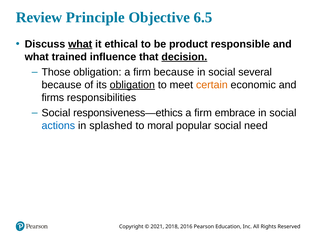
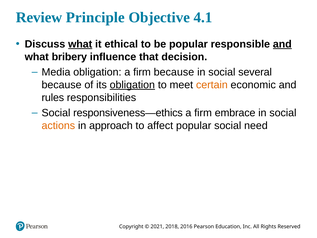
6.5: 6.5 -> 4.1 (203, 17)
be product: product -> popular (188, 44)
and underline: none -> present (282, 44)
trained: trained -> bribery (69, 57)
decision underline: present -> none (184, 57)
Those: Those -> Media (56, 72)
firms: firms -> rules (53, 97)
actions colour: blue -> orange (58, 125)
splashed: splashed -> approach (111, 125)
moral: moral -> affect (160, 125)
